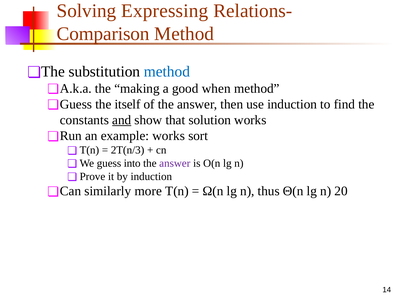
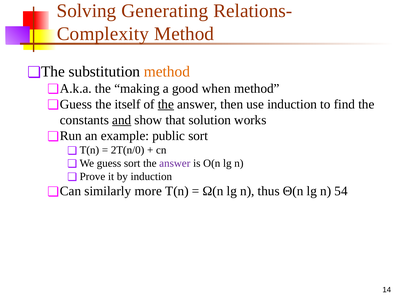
Expressing: Expressing -> Generating (165, 11)
Comparison: Comparison -> Complexity (103, 34)
method colour: blue -> orange (167, 72)
the underline: none -> present (166, 104)
example works: works -> public (169, 136)
2T(n/3: 2T(n/3 -> 2T(n/0 (128, 150)
guess into: into -> sort (132, 163)
20: 20 -> 54 (341, 191)
